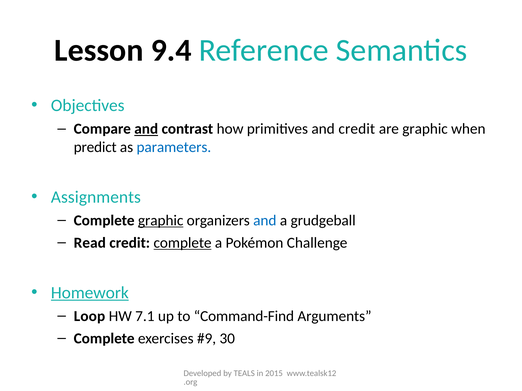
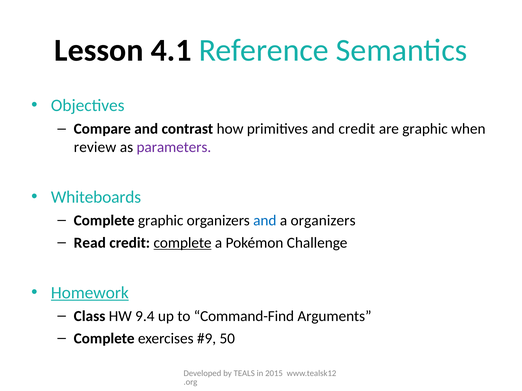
9.4: 9.4 -> 4.1 (171, 51)
and underline: present -> none (146, 129)
predict: predict -> review (95, 147)
parameters colour: blue -> purple (174, 147)
Assignments: Assignments -> Whiteboards (96, 197)
graphic underline: present -> none (161, 221)
a grudgeball: grudgeball -> organizers (323, 221)
Loop: Loop -> Class (90, 316)
7.1: 7.1 -> 9.4 (145, 316)
30: 30 -> 50 (227, 339)
